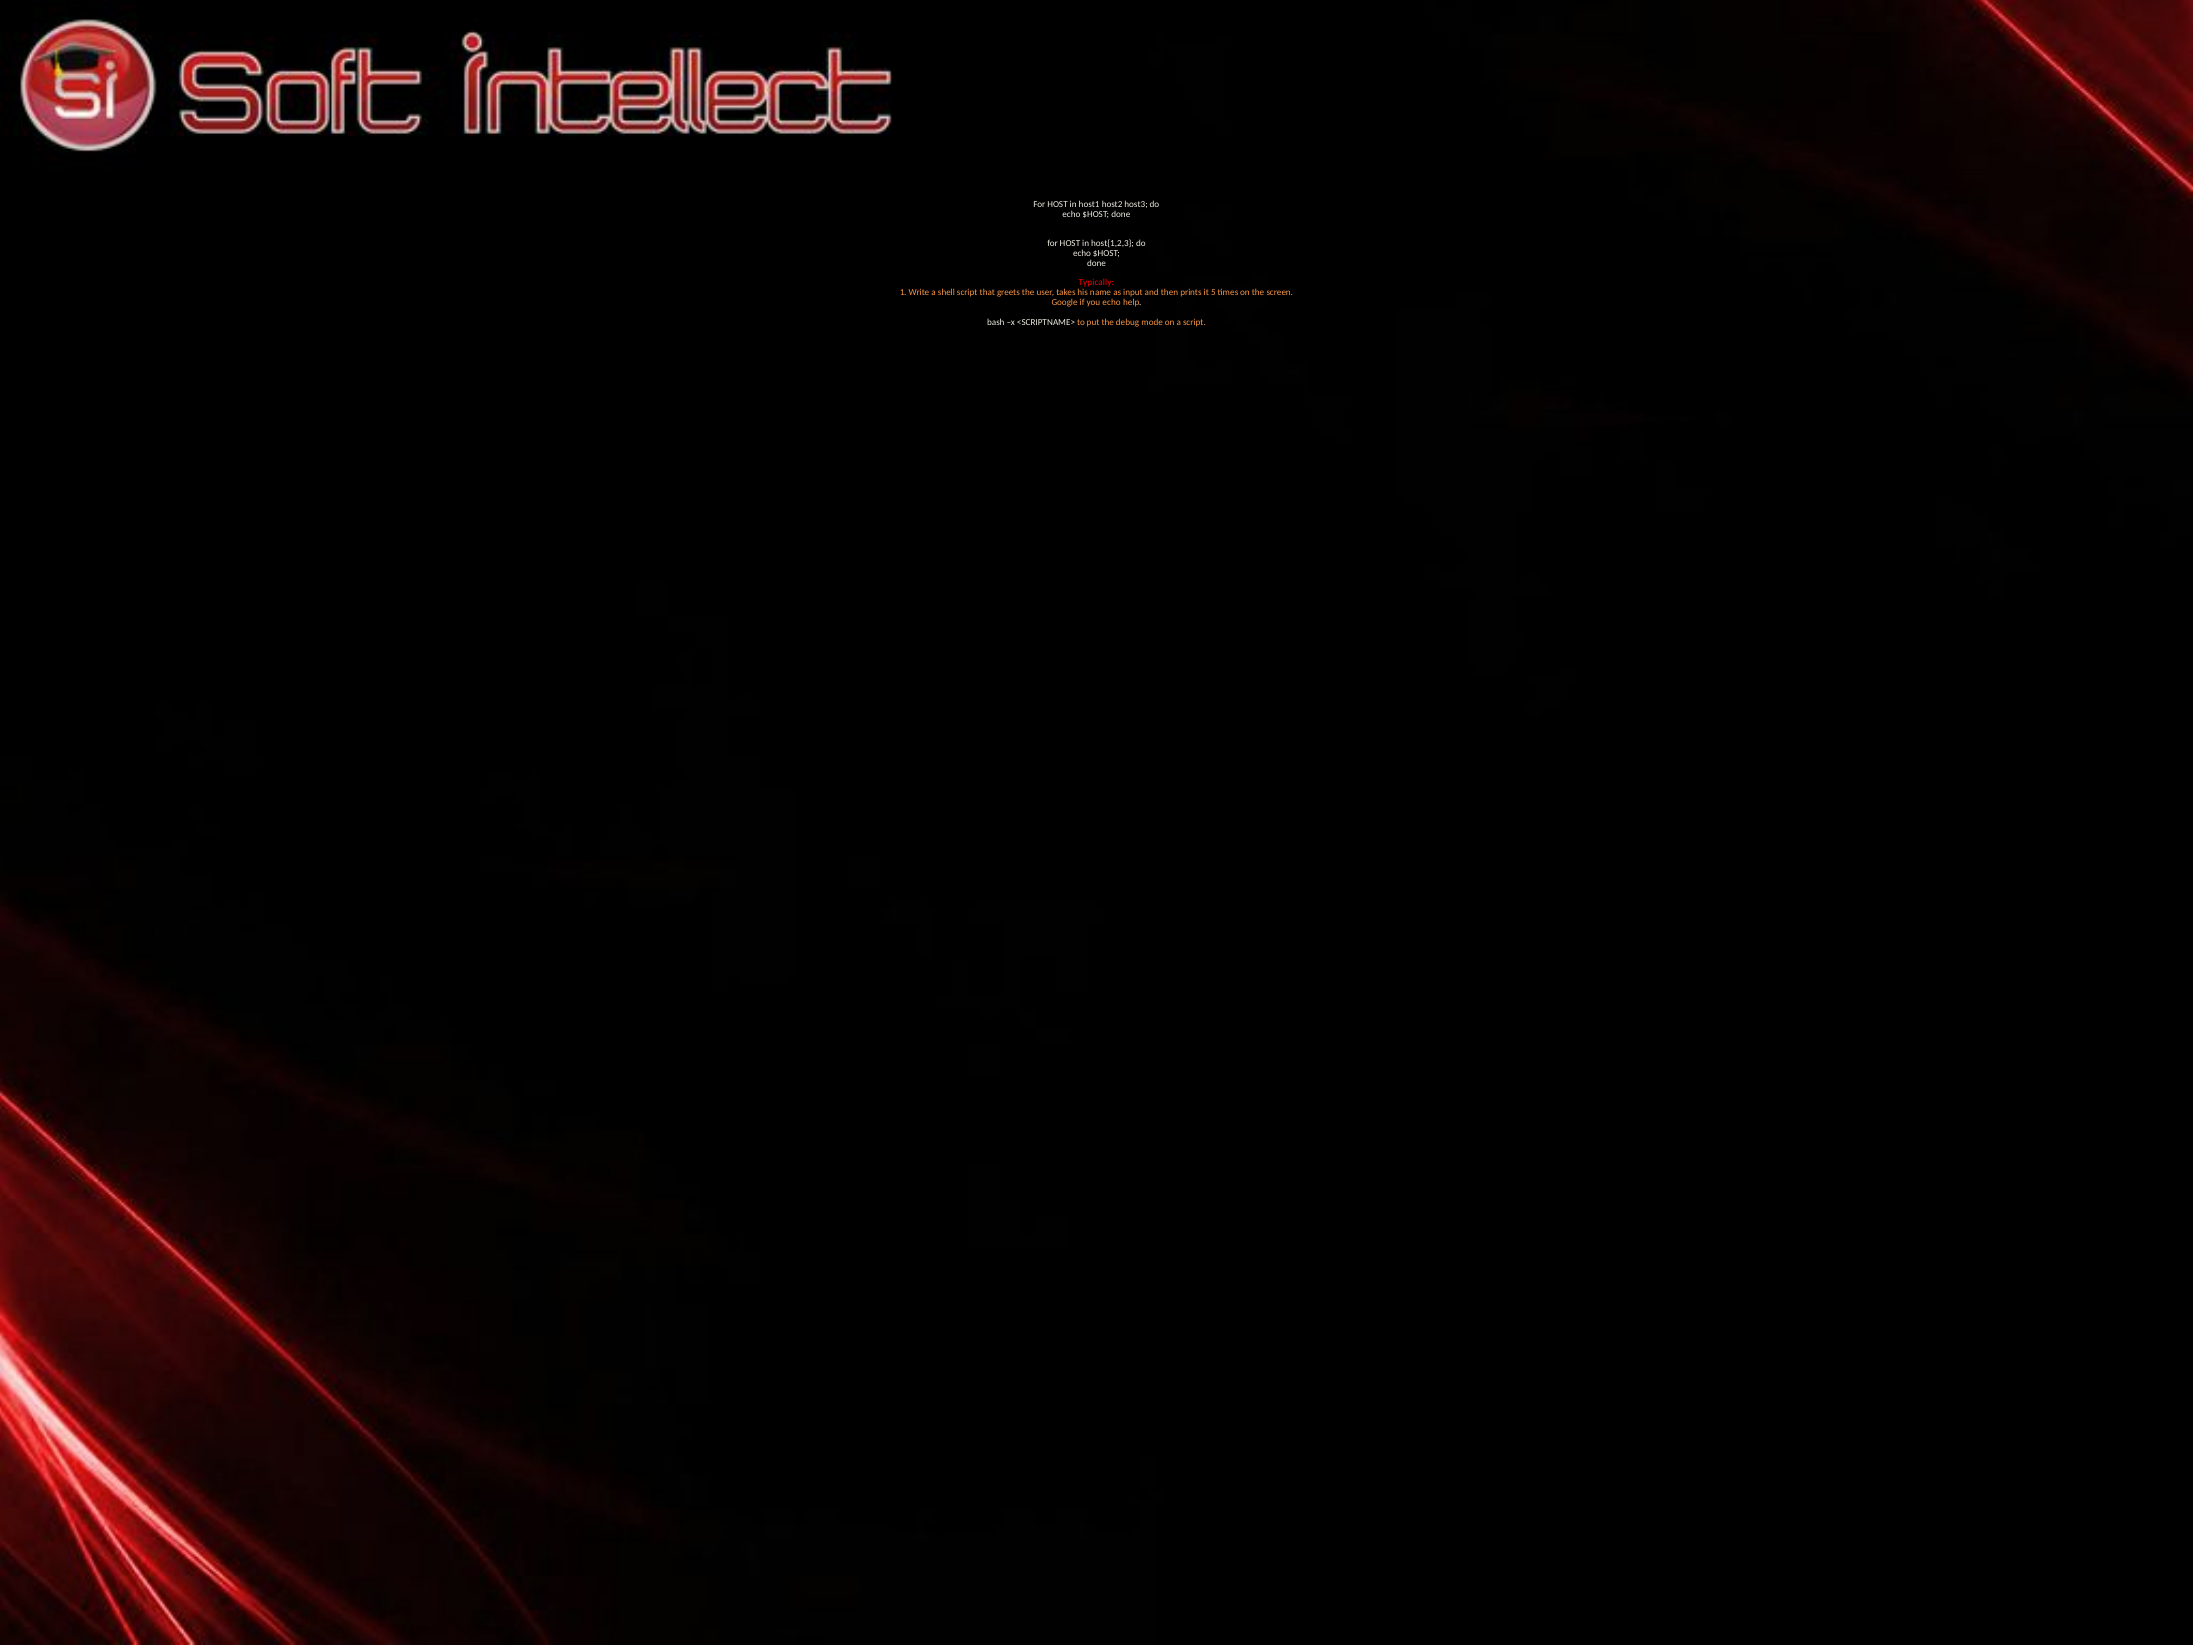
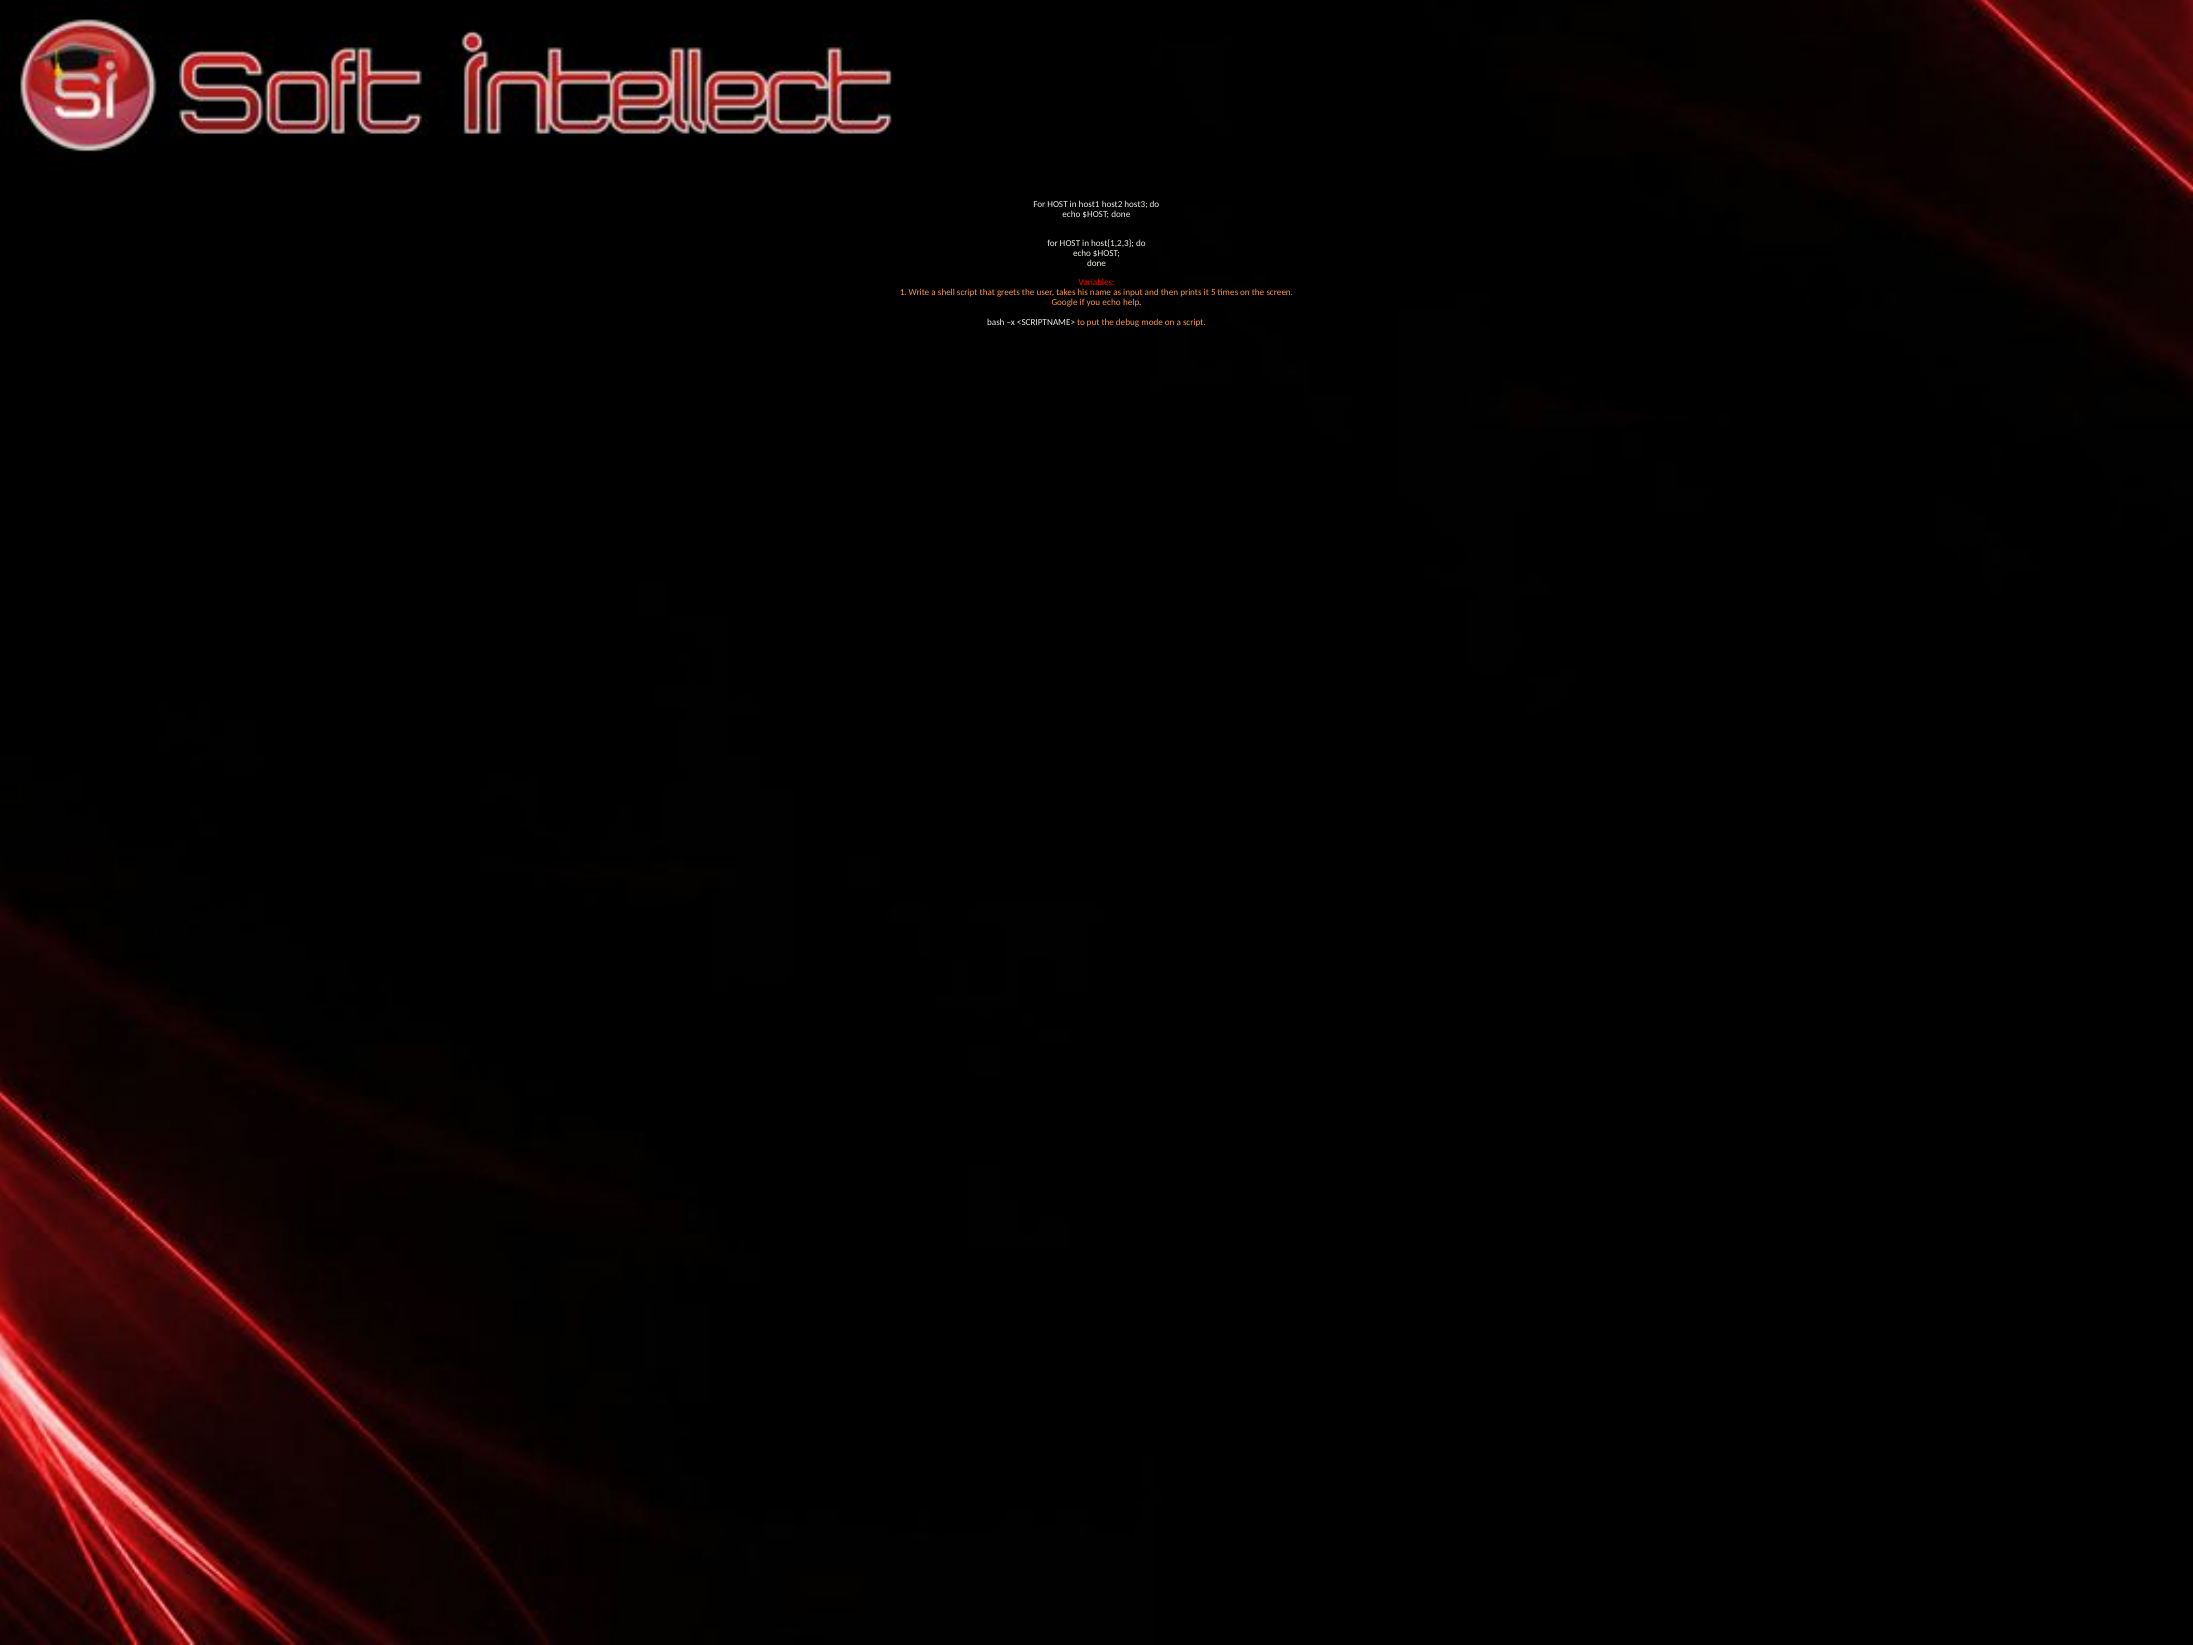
Typically: Typically -> Variables (1096, 283)
